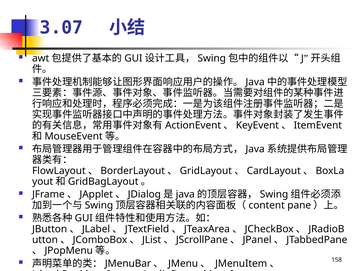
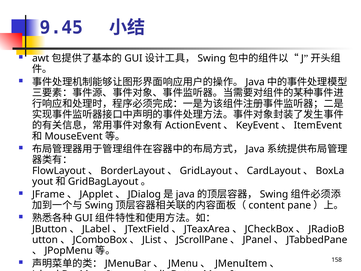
3.07: 3.07 -> 9.45 (61, 28)
